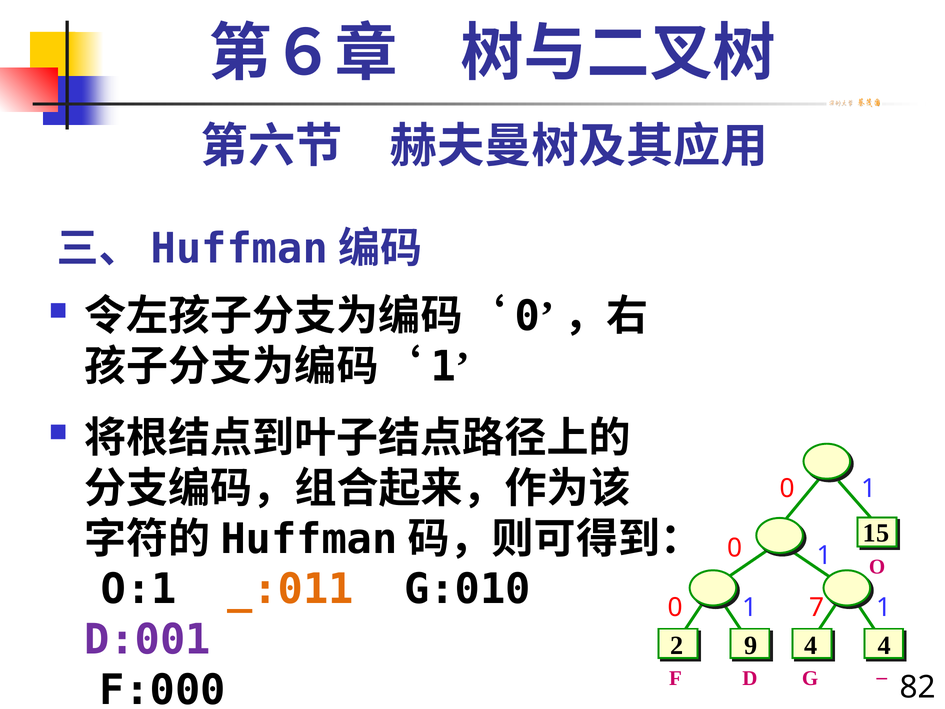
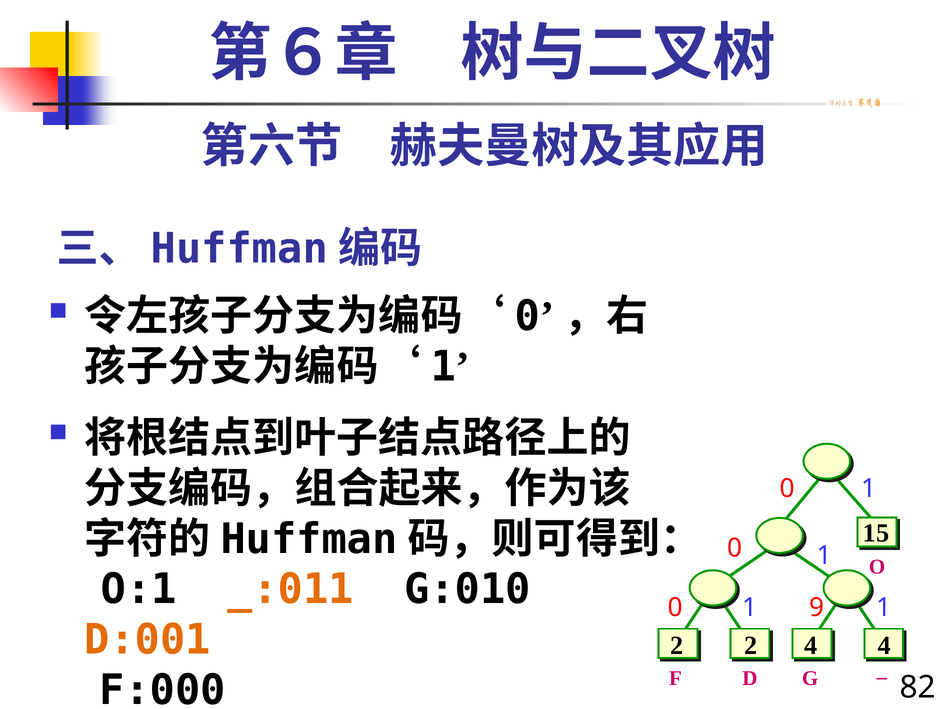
7: 7 -> 9 (817, 607)
D:001 colour: purple -> orange (147, 640)
2 9: 9 -> 2 (751, 645)
